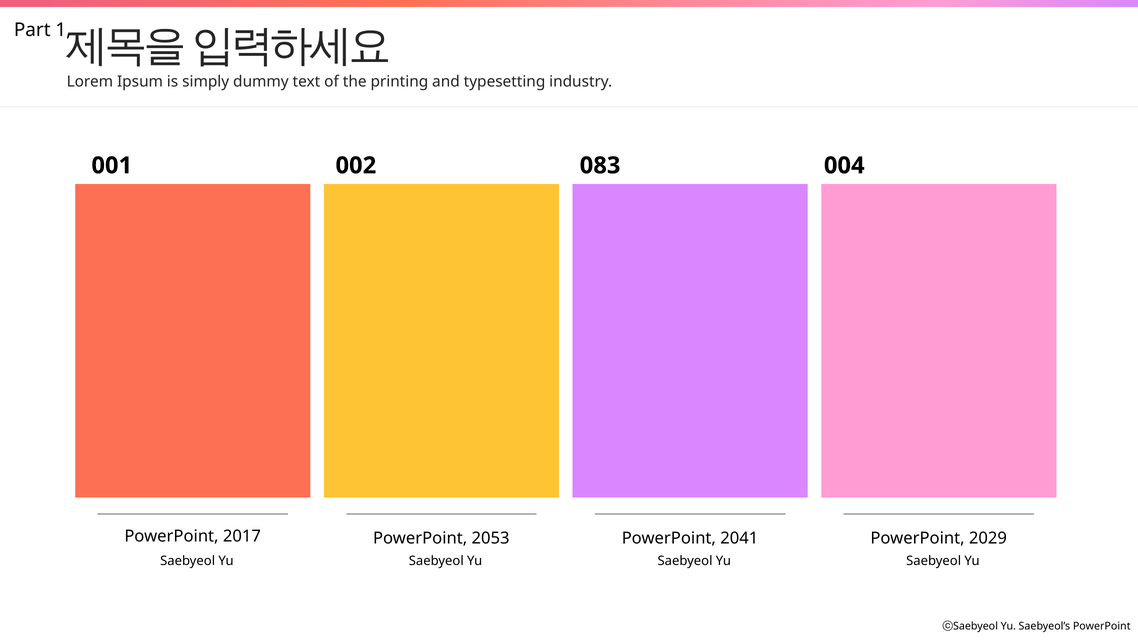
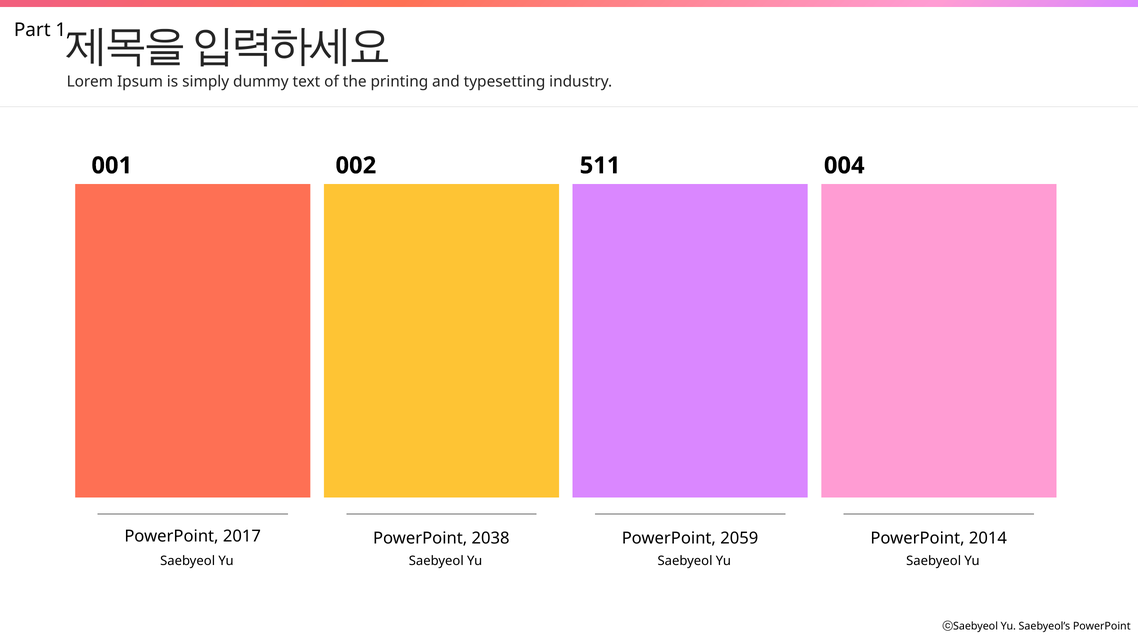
083: 083 -> 511 (600, 166)
2053: 2053 -> 2038 (491, 538)
2041: 2041 -> 2059 (739, 538)
2029: 2029 -> 2014 (988, 538)
